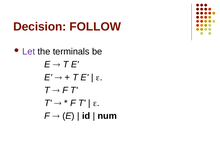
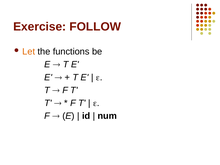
Decision: Decision -> Exercise (40, 27)
Let colour: purple -> orange (29, 52)
terminals: terminals -> functions (71, 52)
